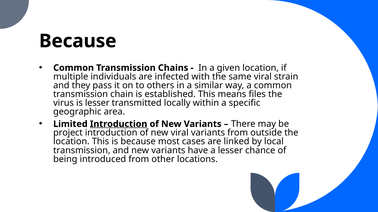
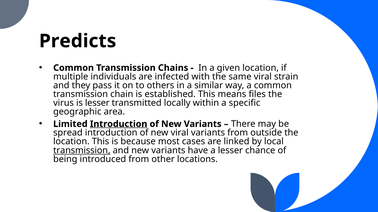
Because: Because -> Predicts (78, 41)
project: project -> spread (68, 133)
transmission underline: none -> present (82, 151)
